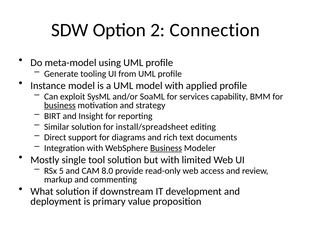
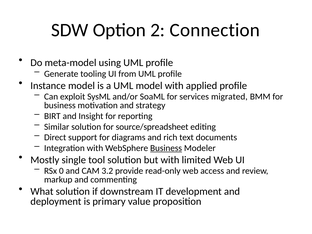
capability: capability -> migrated (229, 97)
business underline: present -> none (60, 105)
install/spreadsheet: install/spreadsheet -> source/spreadsheet (152, 127)
5: 5 -> 0 (61, 171)
8.0: 8.0 -> 3.2 (107, 171)
